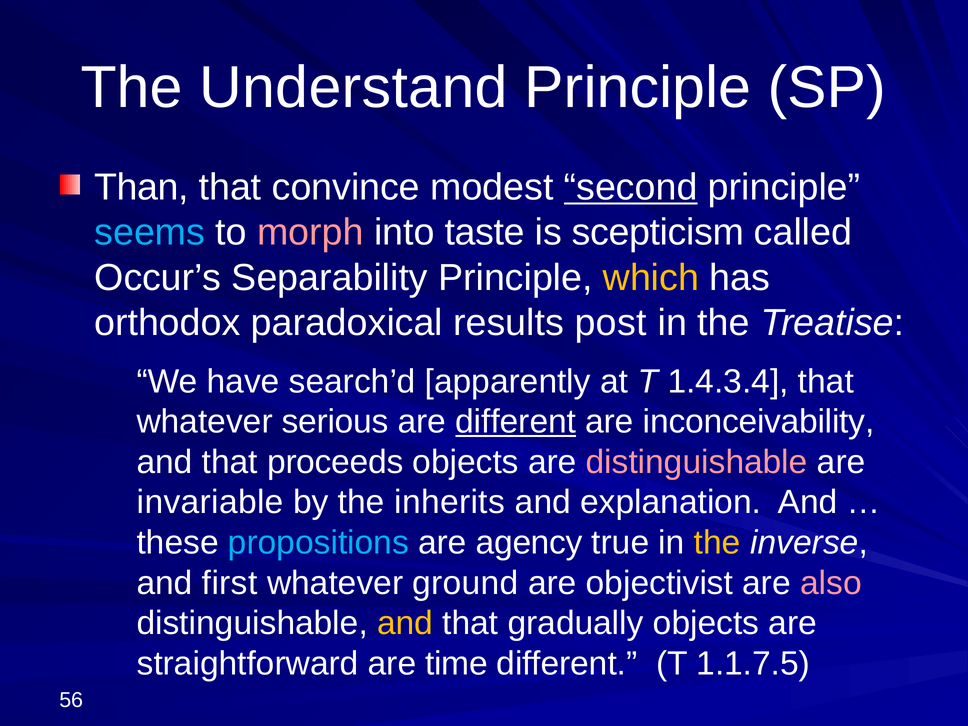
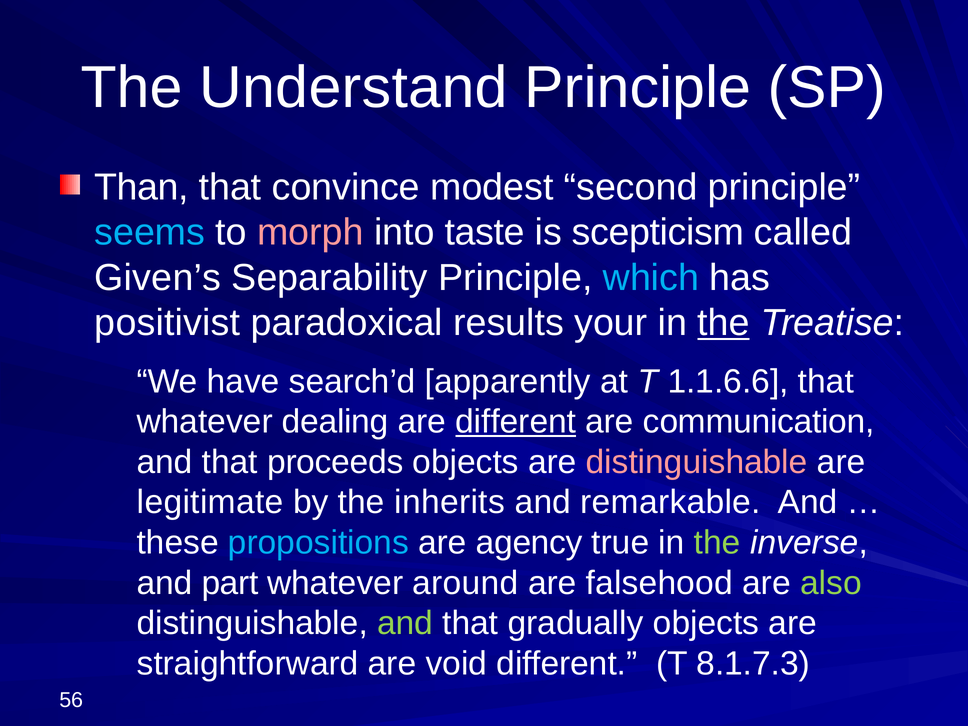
second underline: present -> none (631, 187)
Occur’s: Occur’s -> Given’s (158, 278)
which colour: yellow -> light blue (651, 278)
orthodox: orthodox -> positivist (167, 323)
post: post -> your (611, 323)
the underline: none -> present (723, 323)
1.4.3.4: 1.4.3.4 -> 1.1.6.6 (728, 381)
serious: serious -> dealing (335, 422)
inconceivability: inconceivability -> communication (759, 422)
invariable: invariable -> legitimate (210, 502)
explanation: explanation -> remarkable (670, 502)
the colour: yellow -> light green (717, 543)
first: first -> part (230, 583)
ground: ground -> around (465, 583)
objectivist: objectivist -> falsehood (659, 583)
also colour: pink -> light green (831, 583)
and colour: yellow -> light green (405, 623)
time: time -> void (456, 664)
1.1.7.5: 1.1.7.5 -> 8.1.7.3 (753, 664)
